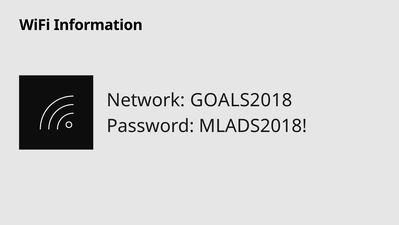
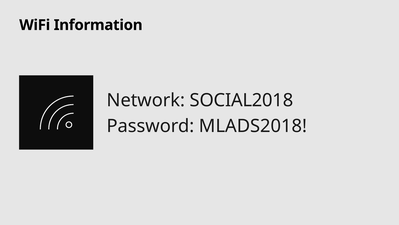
GOALS2018: GOALS2018 -> SOCIAL2018 (241, 100)
